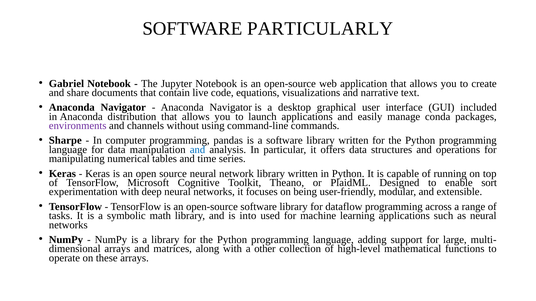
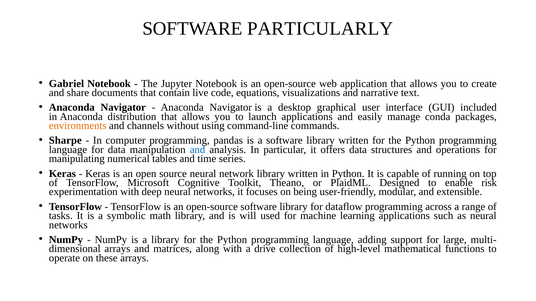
environments colour: purple -> orange (78, 126)
sort: sort -> risk (489, 183)
into: into -> will (248, 216)
other: other -> drive (265, 249)
